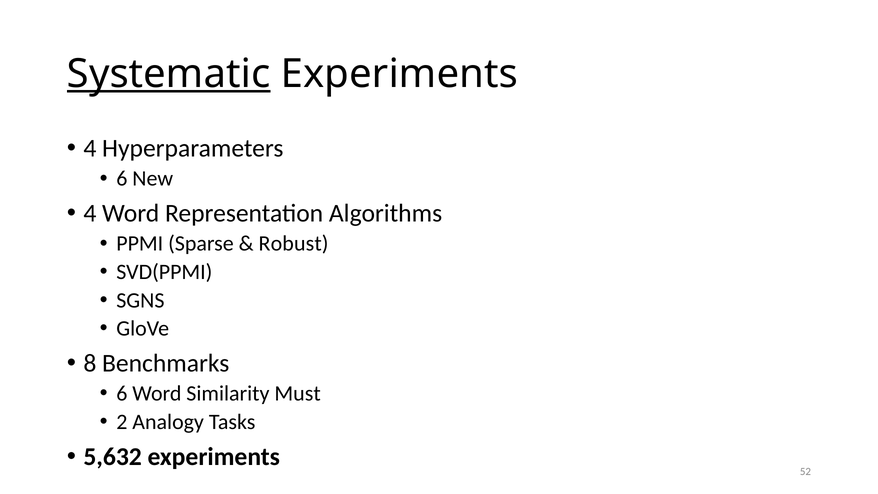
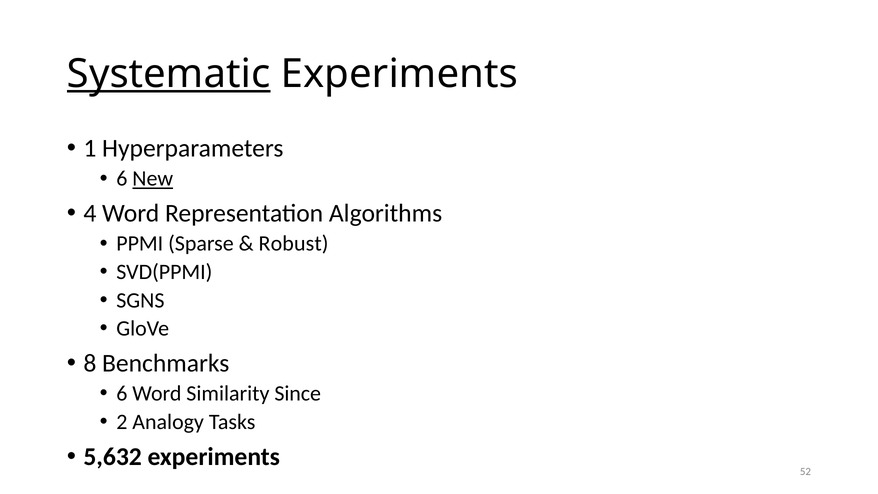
4: 4 -> 1 (90, 148)
New underline: none -> present (153, 179)
Must: Must -> Since (298, 393)
